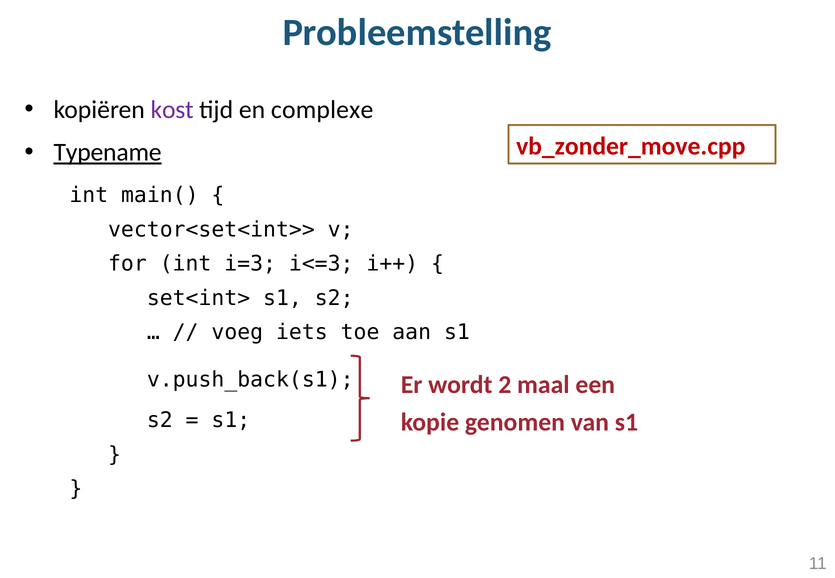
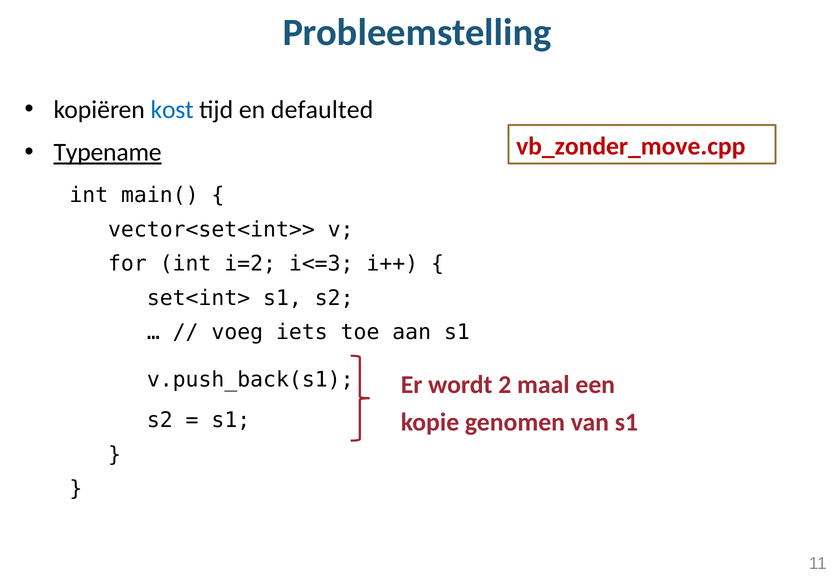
kost colour: purple -> blue (172, 110)
complexe: complexe -> defaulted (322, 110)
i=3: i=3 -> i=2 (250, 264)
